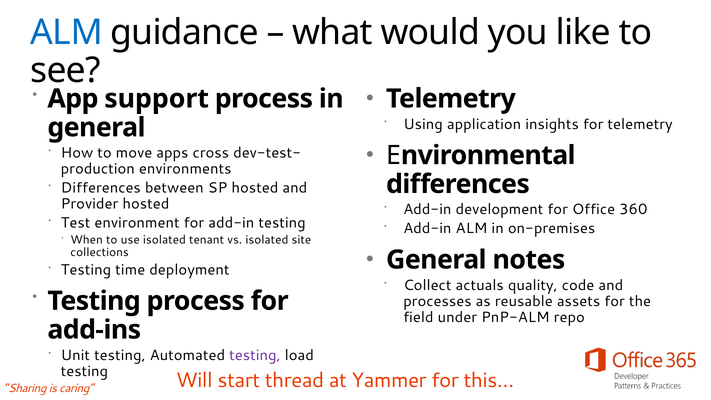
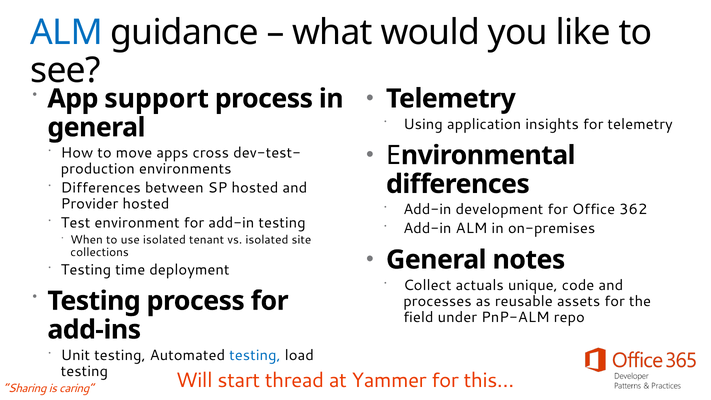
360: 360 -> 362 (633, 210)
quality: quality -> unique (533, 285)
testing colour: purple -> blue (255, 355)
